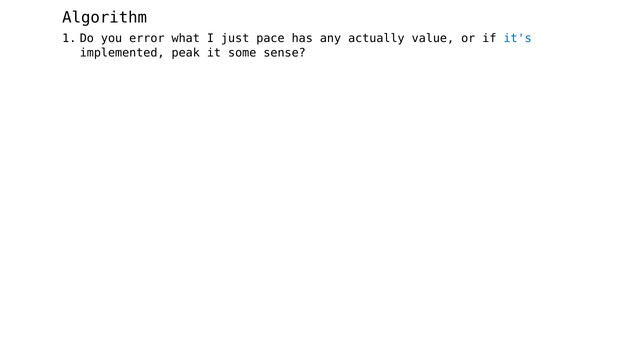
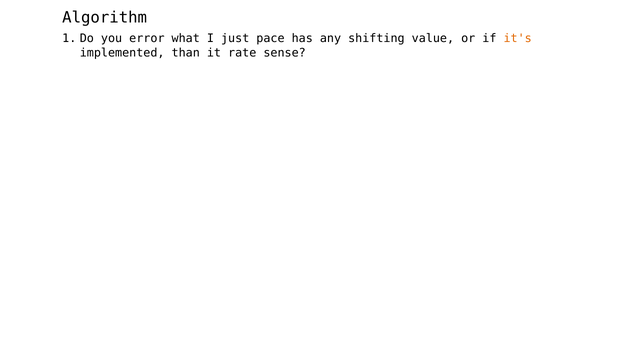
actually: actually -> shifting (376, 39)
it's colour: blue -> orange (518, 39)
peak: peak -> than (186, 53)
some: some -> rate (242, 53)
